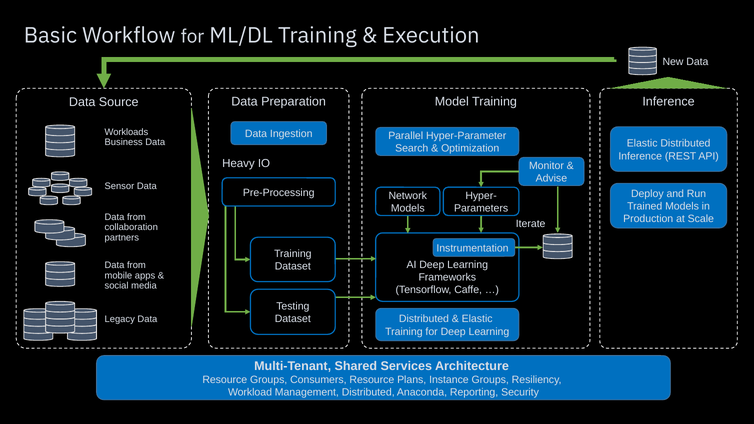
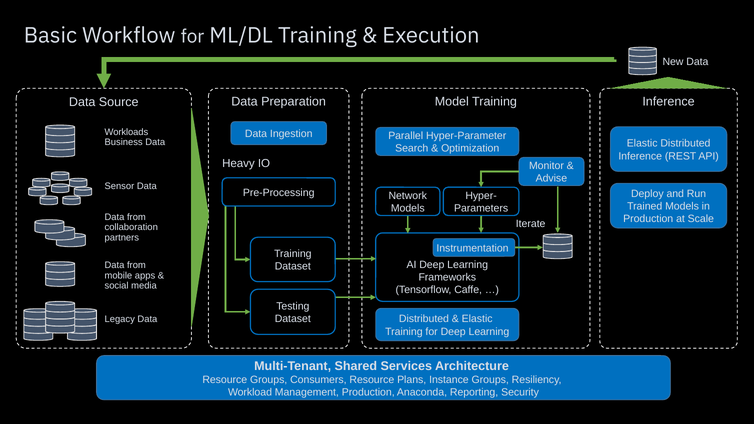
Management Distributed: Distributed -> Production (368, 392)
